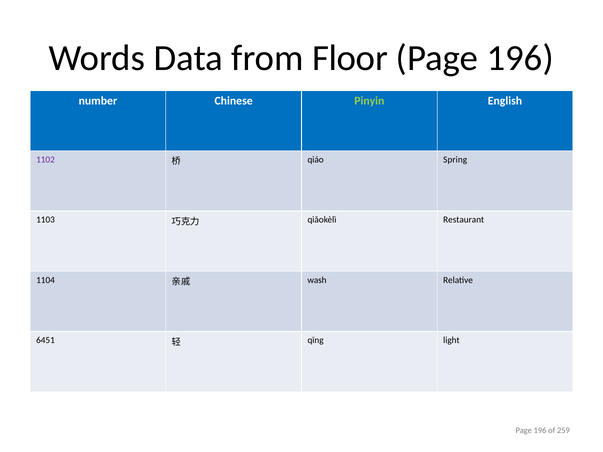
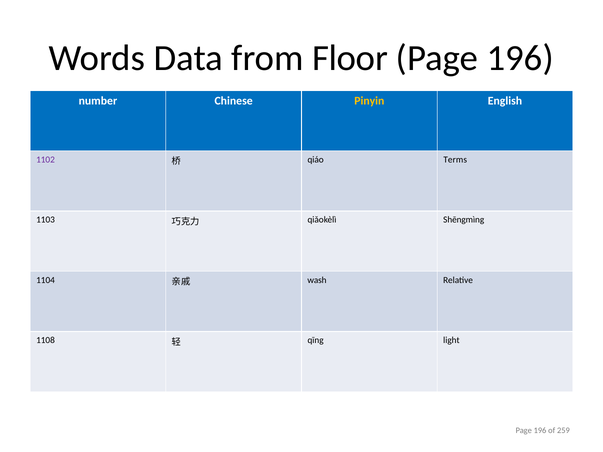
Pinyin colour: light green -> yellow (369, 101)
Spring: Spring -> Terms (455, 160)
Restaurant: Restaurant -> Shēngmìng (464, 220)
6451: 6451 -> 1108 (45, 340)
